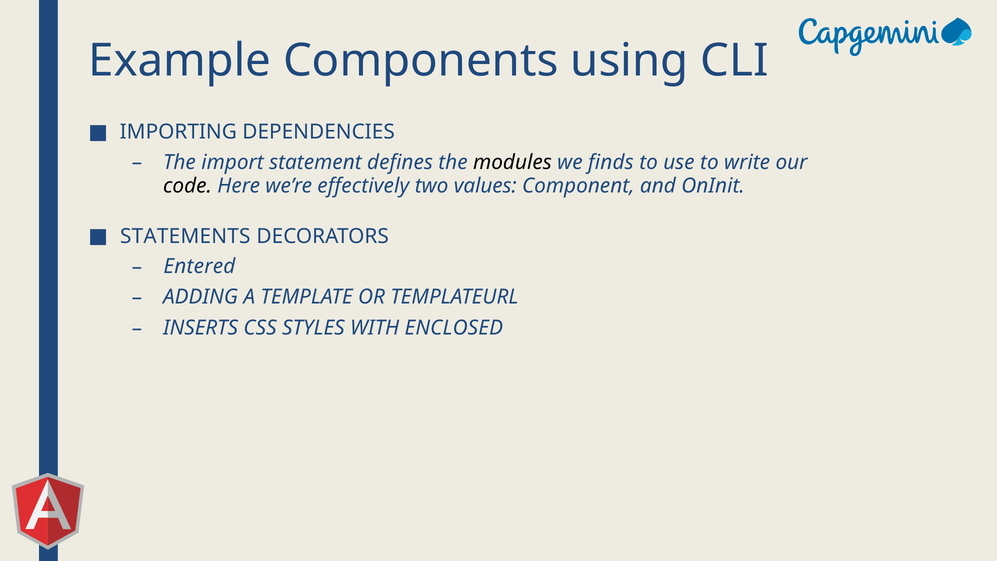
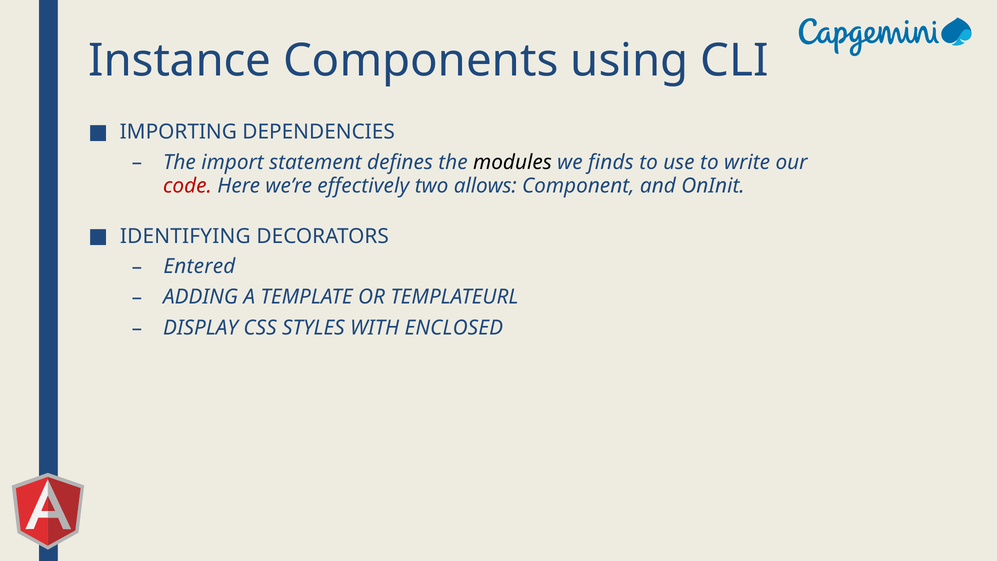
Example: Example -> Instance (180, 60)
code colour: black -> red (187, 186)
values: values -> allows (485, 186)
STATEMENTS: STATEMENTS -> IDENTIFYING (185, 236)
INSERTS: INSERTS -> DISPLAY (201, 328)
